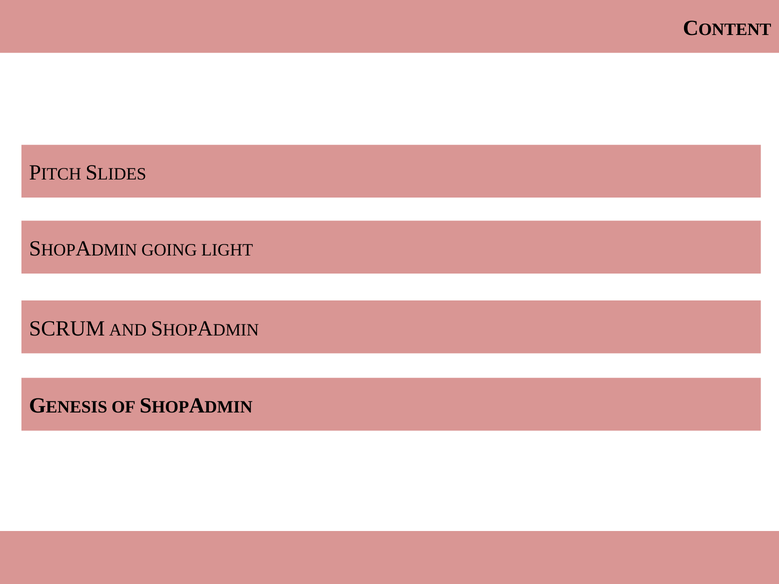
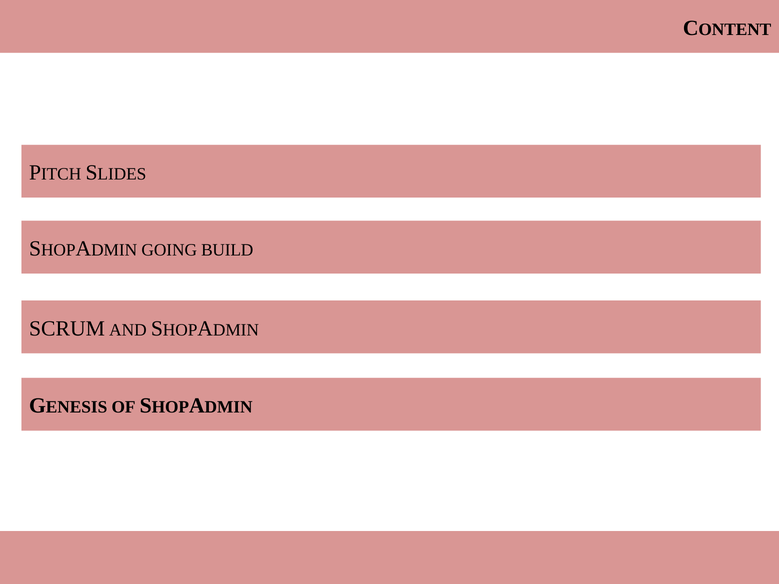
LIGHT: LIGHT -> BUILD (227, 250)
